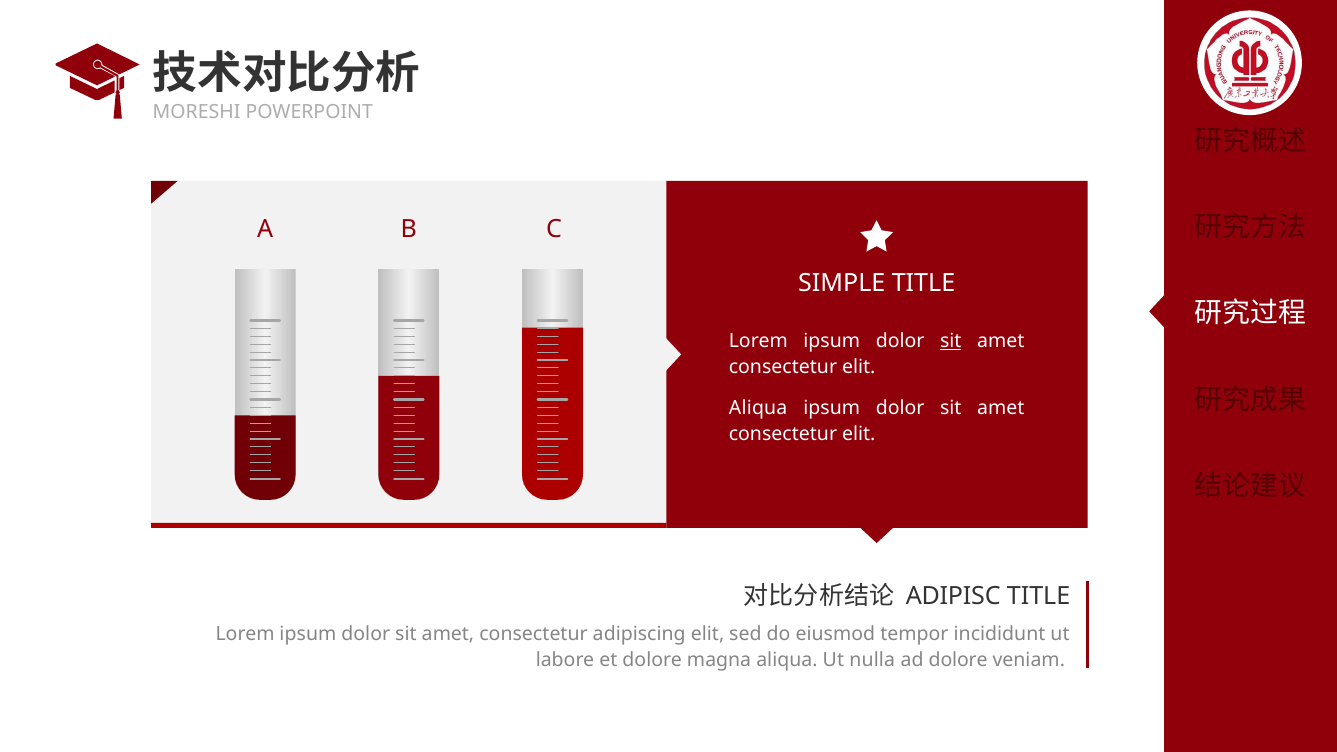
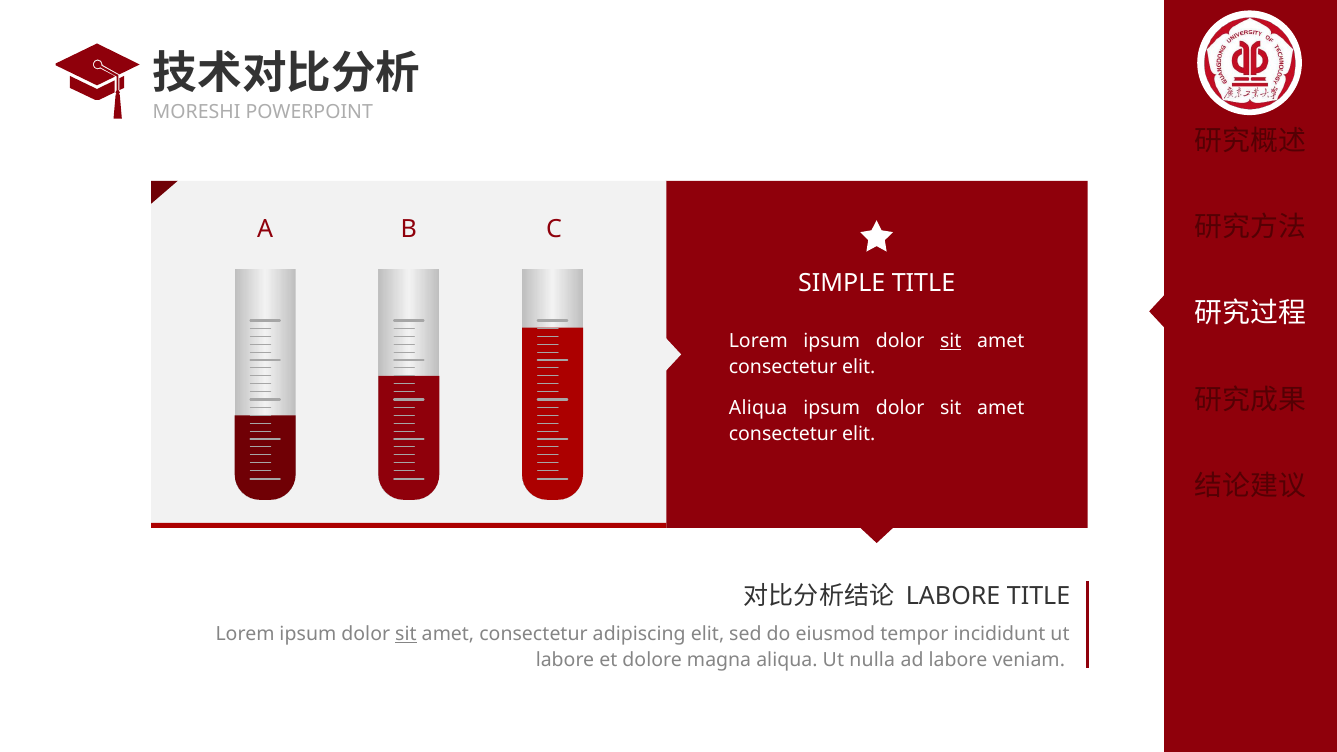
ADIPISC: ADIPISC -> LABORE (953, 596)
sit underline: none -> present (406, 634)
ad dolore: dolore -> labore (958, 660)
